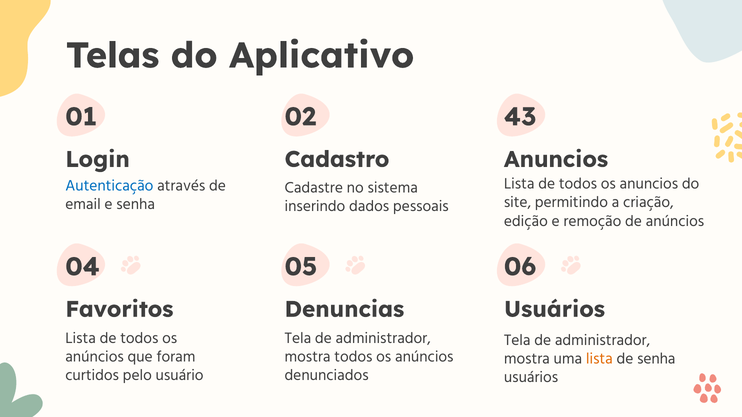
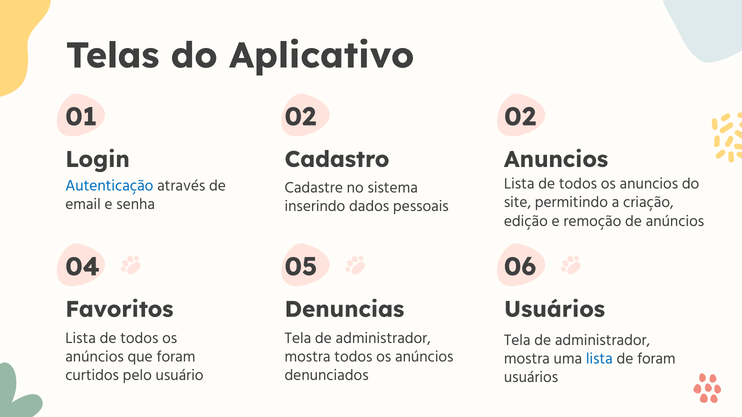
02 43: 43 -> 02 (520, 117)
lista colour: orange -> blue (599, 359)
de senha: senha -> foram (656, 359)
